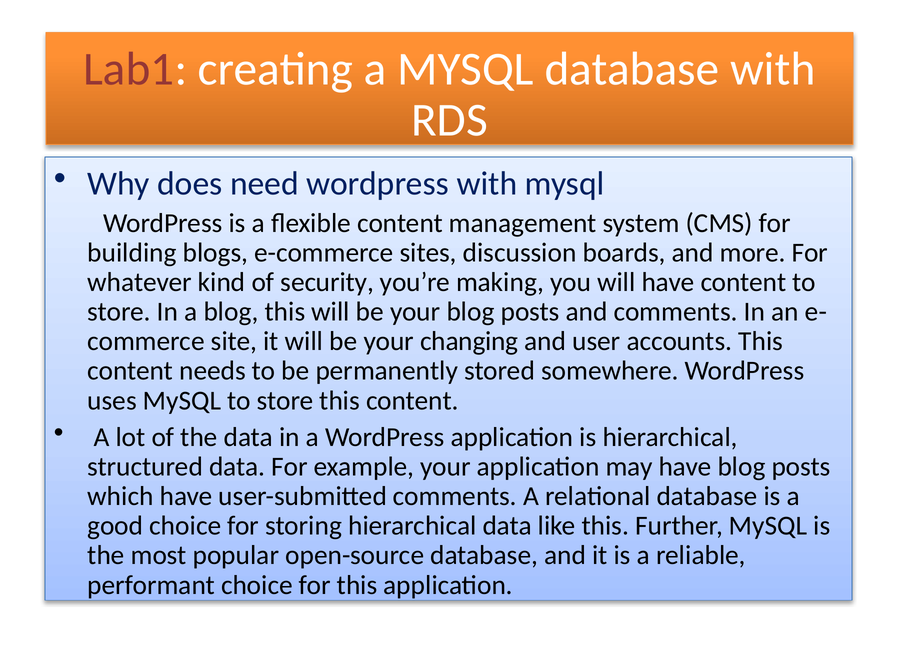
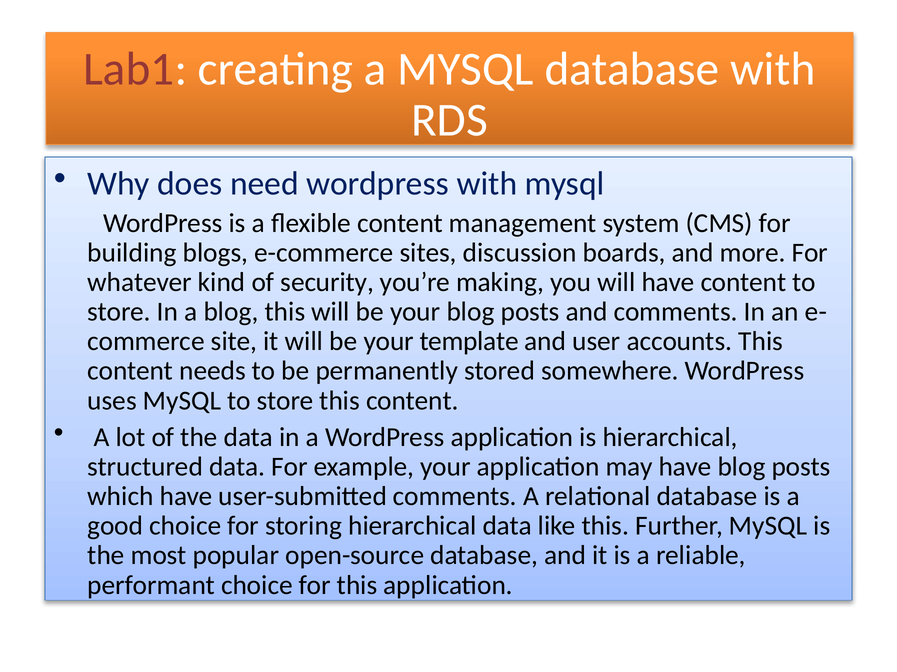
changing: changing -> template (469, 342)
